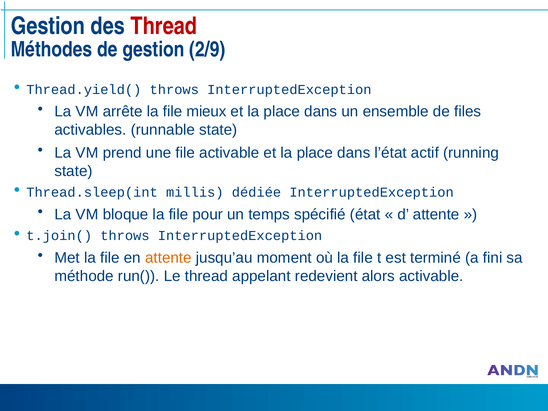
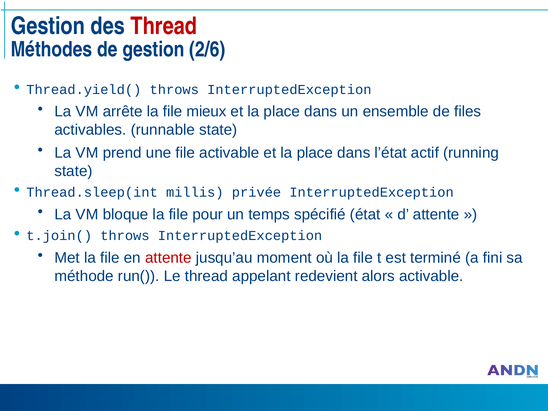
2/9: 2/9 -> 2/6 (207, 50)
dédiée: dédiée -> privée (256, 192)
attente colour: orange -> red (168, 258)
